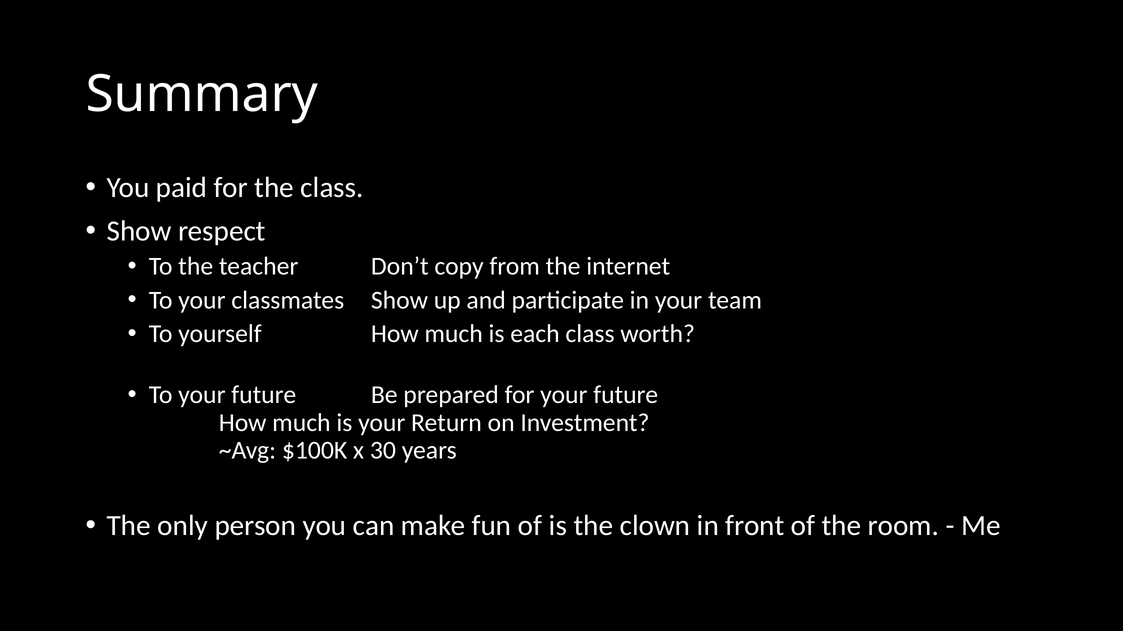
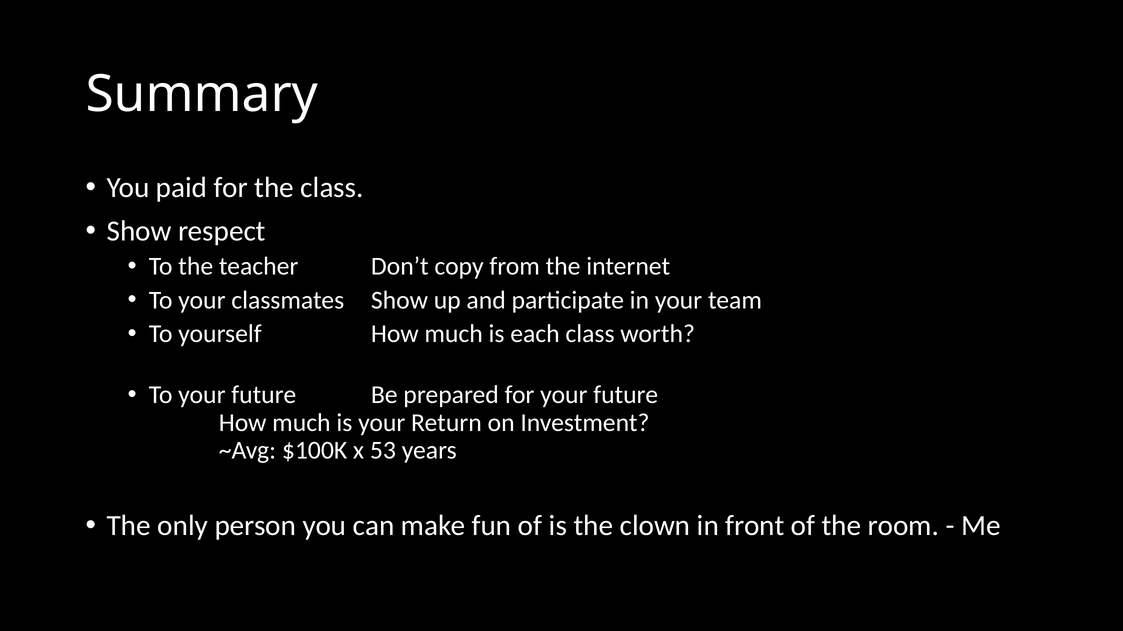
30: 30 -> 53 (383, 451)
